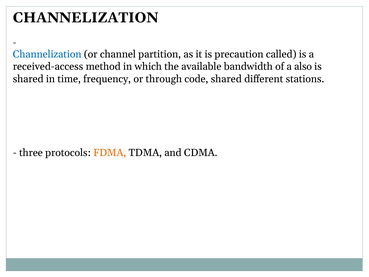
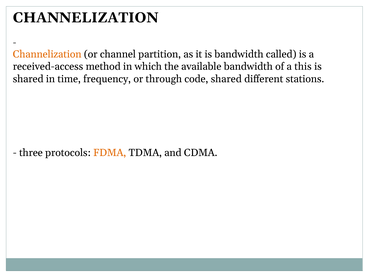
Channelization colour: blue -> orange (47, 54)
is precaution: precaution -> bandwidth (239, 54)
also: also -> this (303, 67)
